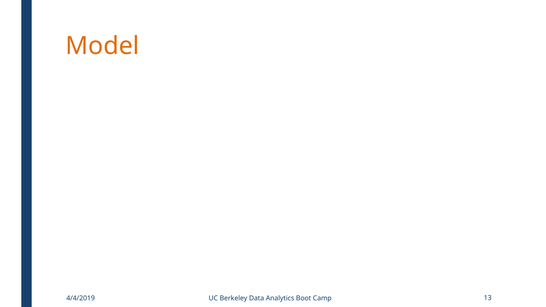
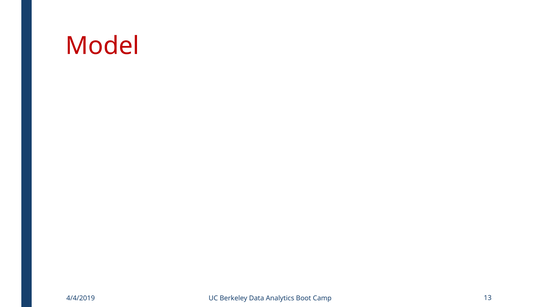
Model colour: orange -> red (102, 46)
